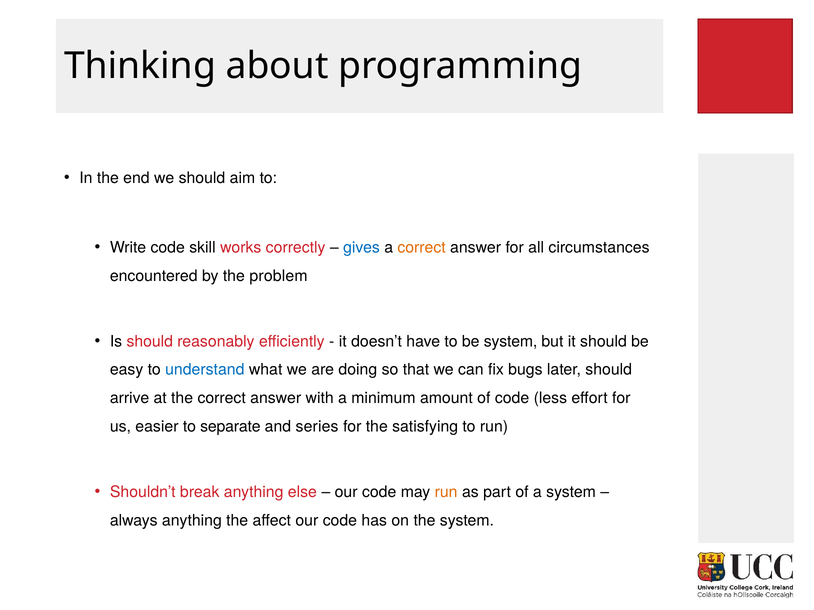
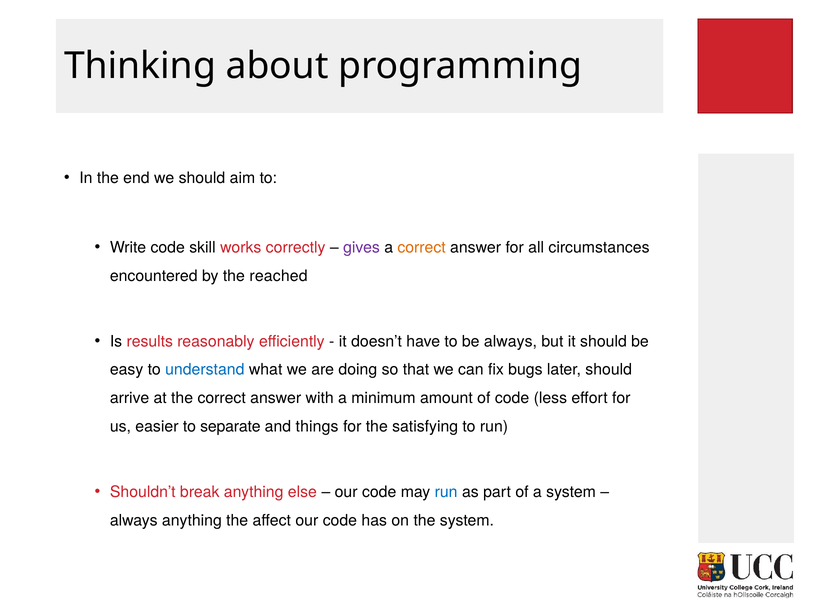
gives colour: blue -> purple (362, 248)
problem: problem -> reached (279, 276)
Is should: should -> results (150, 342)
be system: system -> always (510, 342)
series: series -> things (317, 427)
run colour: orange -> blue (446, 493)
